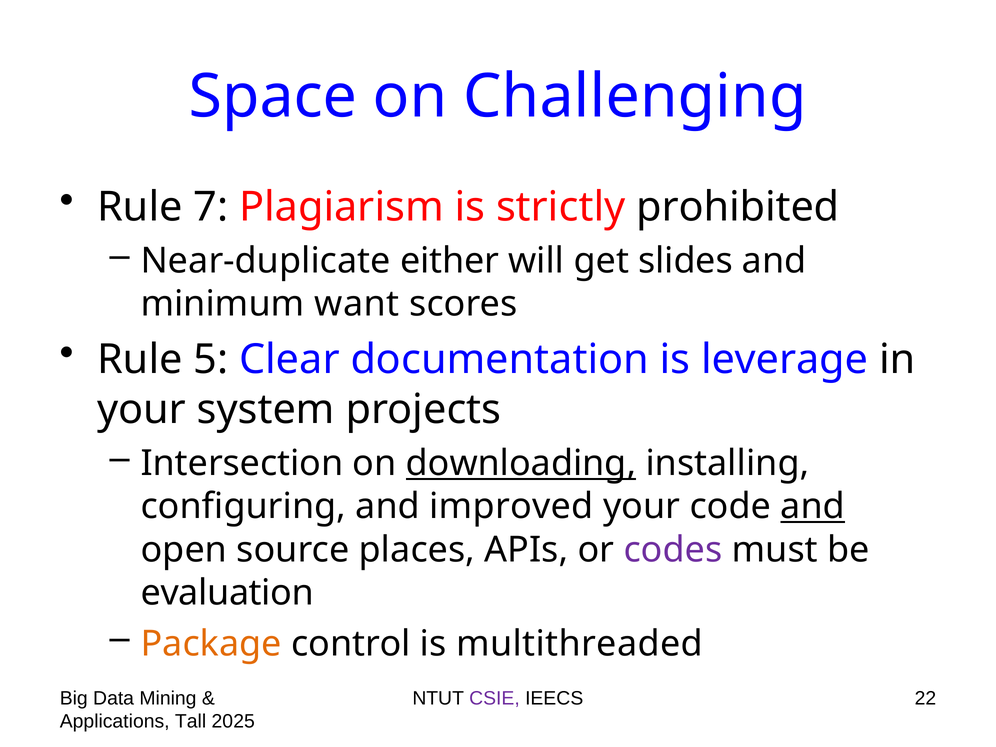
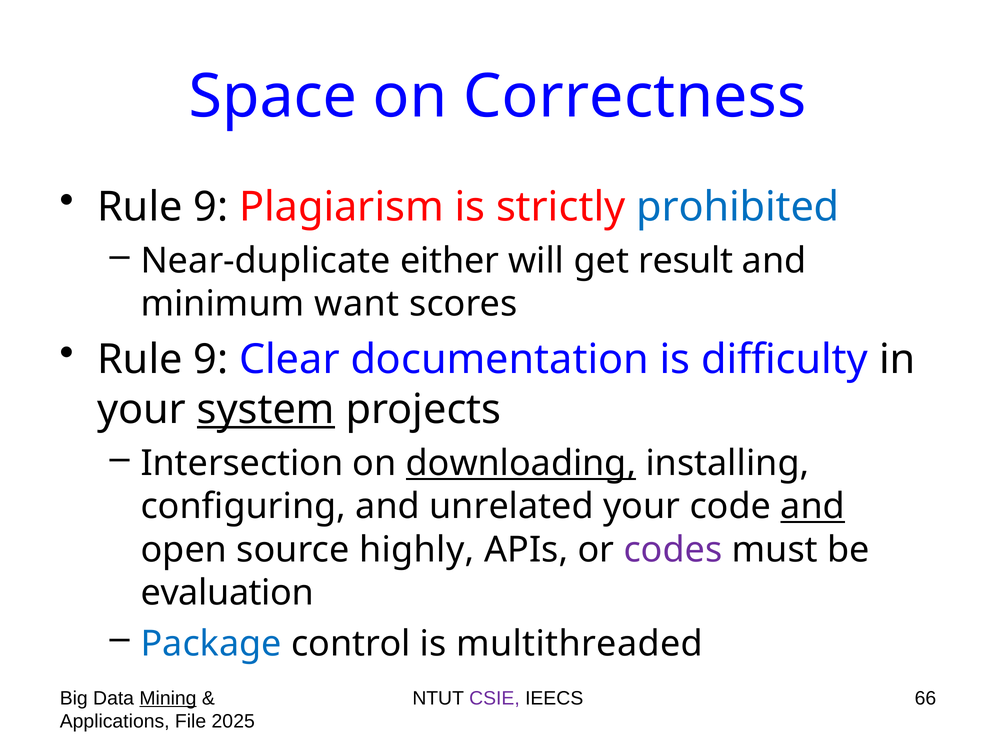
Challenging: Challenging -> Correctness (635, 96)
7: 7 -> 9 (211, 207)
prohibited colour: black -> blue (738, 207)
slides: slides -> result (686, 261)
5: 5 -> 9 (211, 360)
leverage: leverage -> difficulty (785, 360)
system underline: none -> present (266, 410)
improved: improved -> unrelated (511, 507)
places: places -> highly (417, 550)
Package colour: orange -> blue (211, 644)
Mining underline: none -> present (168, 698)
22: 22 -> 66 (925, 698)
Tall: Tall -> File (191, 721)
